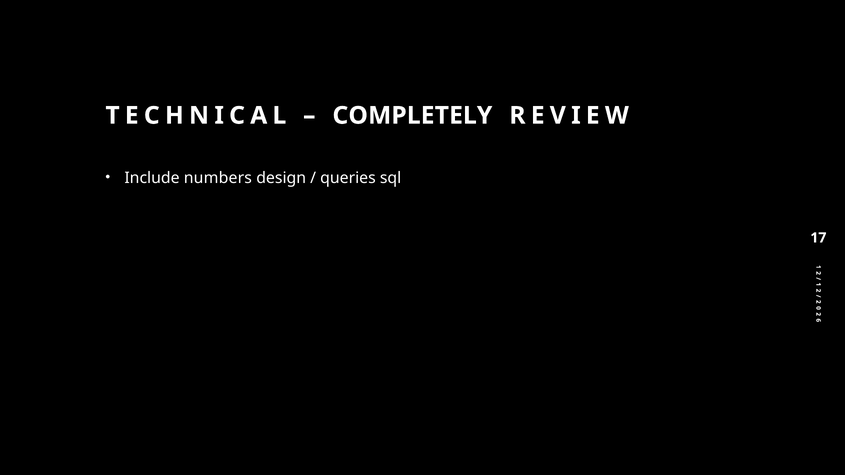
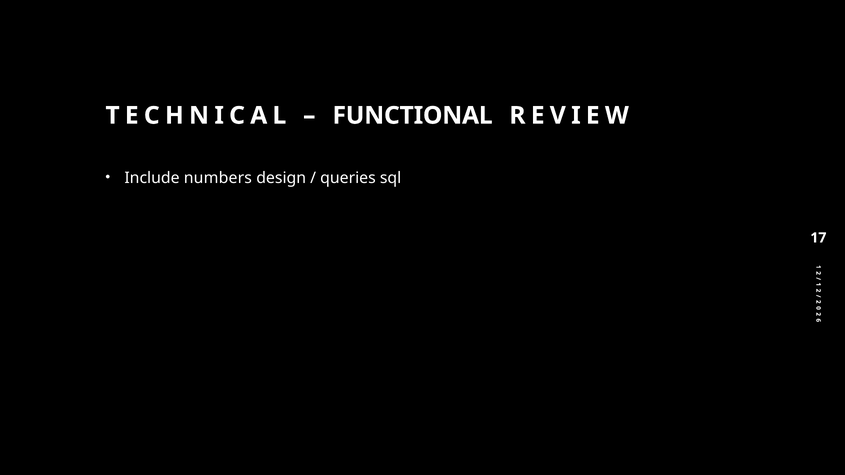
COMPLETELY: COMPLETELY -> FUNCTIONAL (413, 116)
